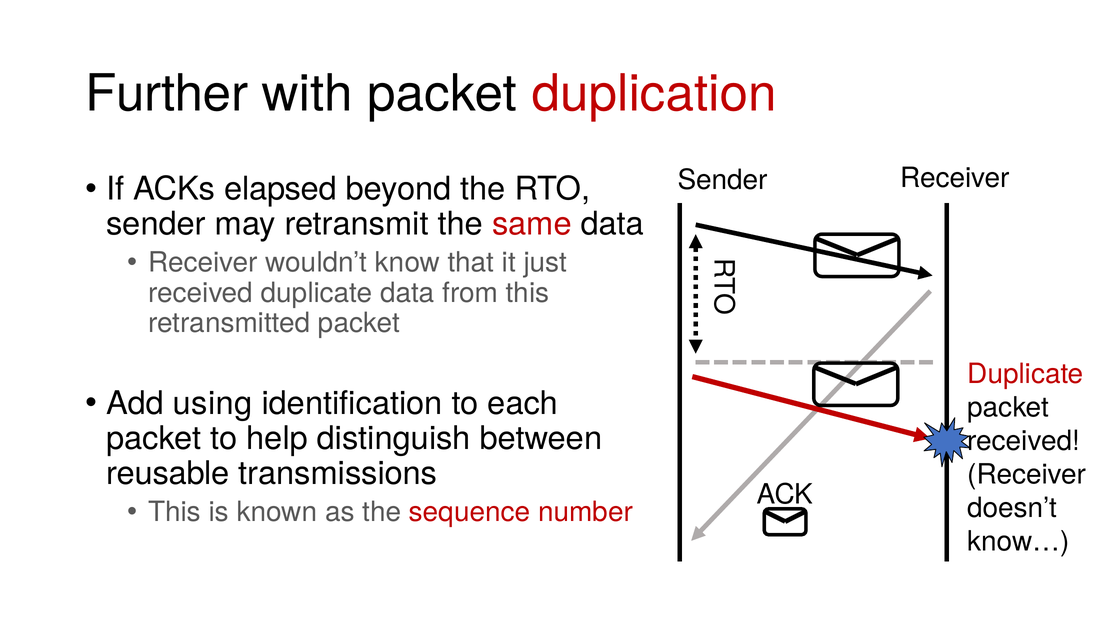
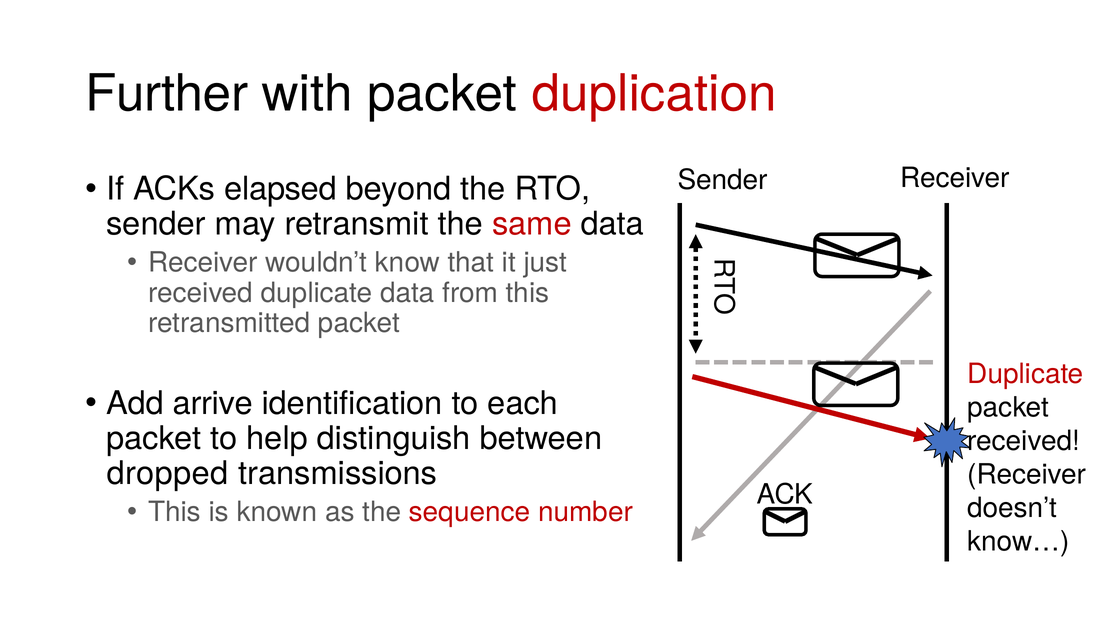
using: using -> arrive (213, 404)
reusable: reusable -> dropped (168, 474)
